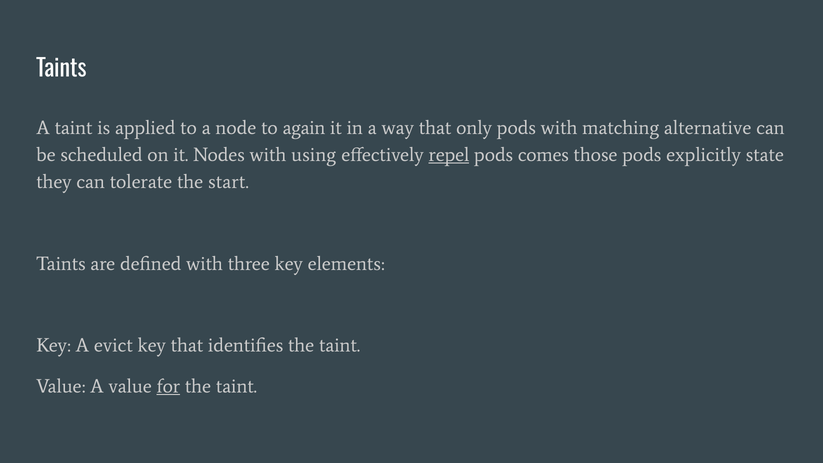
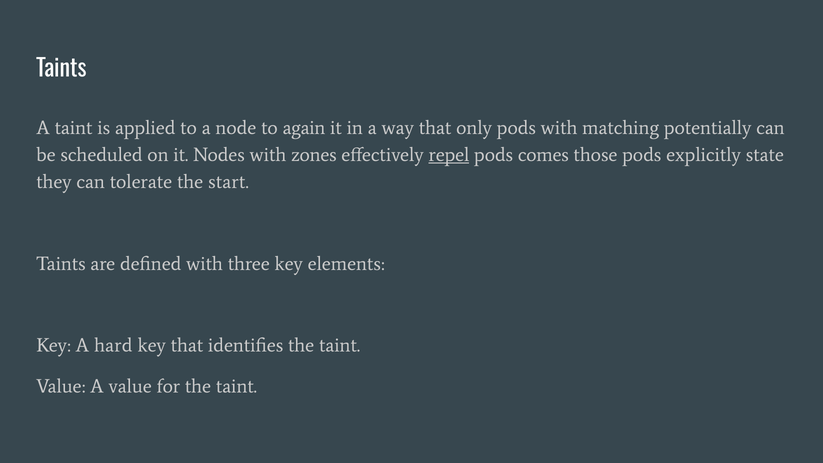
alternative: alternative -> potentially (708, 128)
using: using -> zones (314, 155)
evict: evict -> hard (113, 345)
for underline: present -> none (168, 386)
